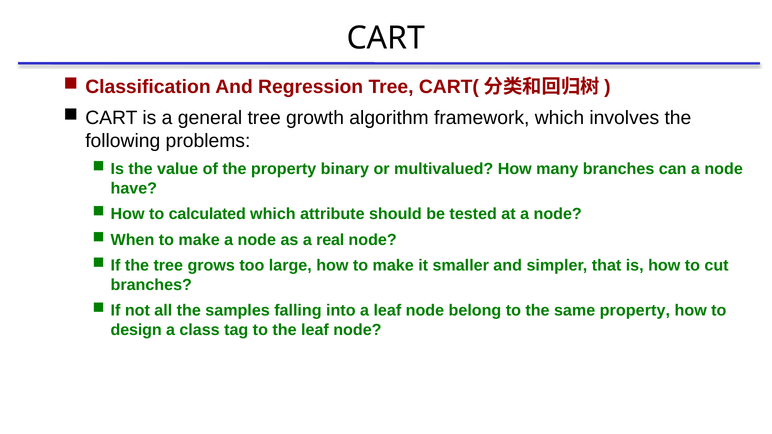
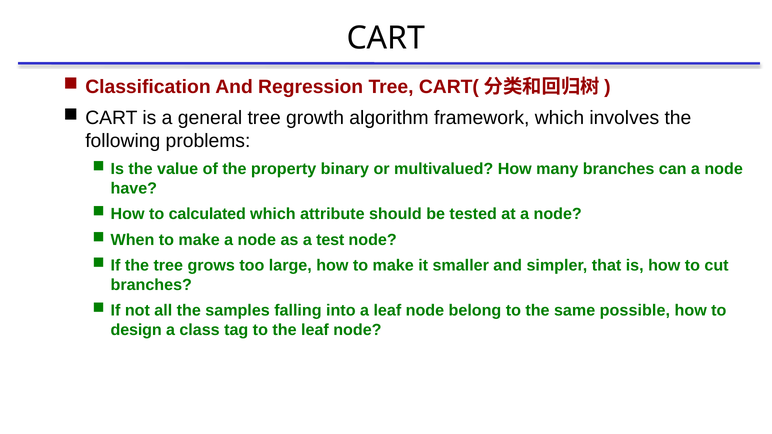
real: real -> test (330, 240)
same property: property -> possible (635, 311)
